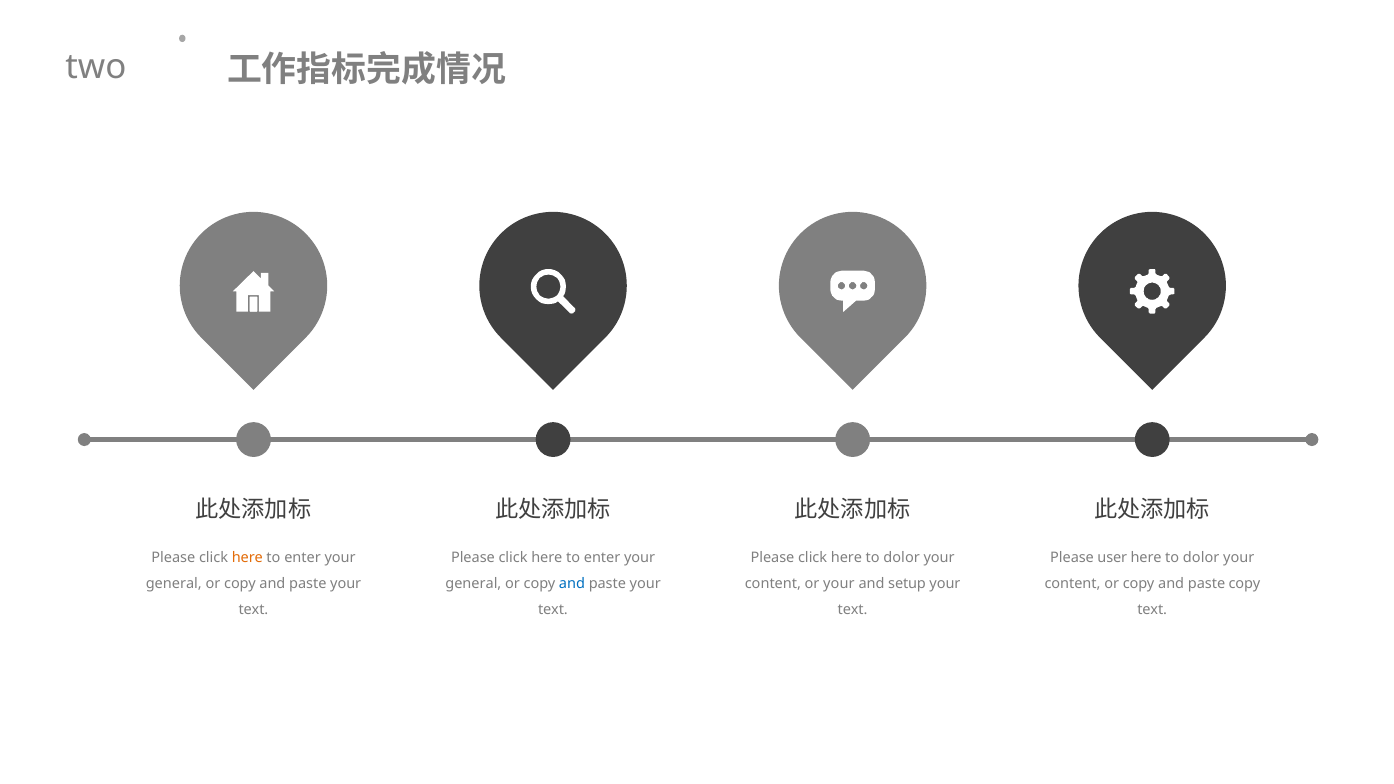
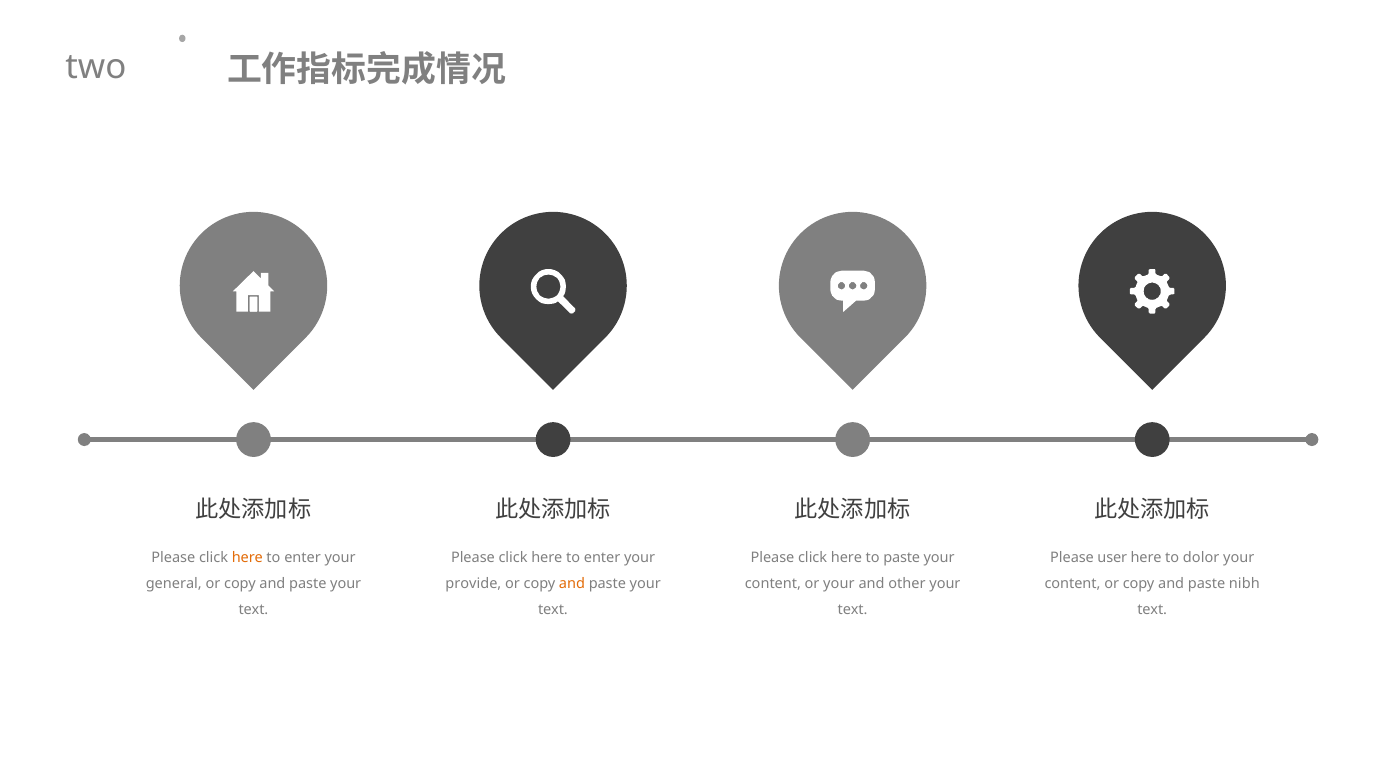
click here to dolor: dolor -> paste (902, 558)
general: general -> provide (473, 584)
and colour: blue -> orange (572, 584)
setup: setup -> other (907, 584)
paste copy: copy -> nibh (1244, 584)
